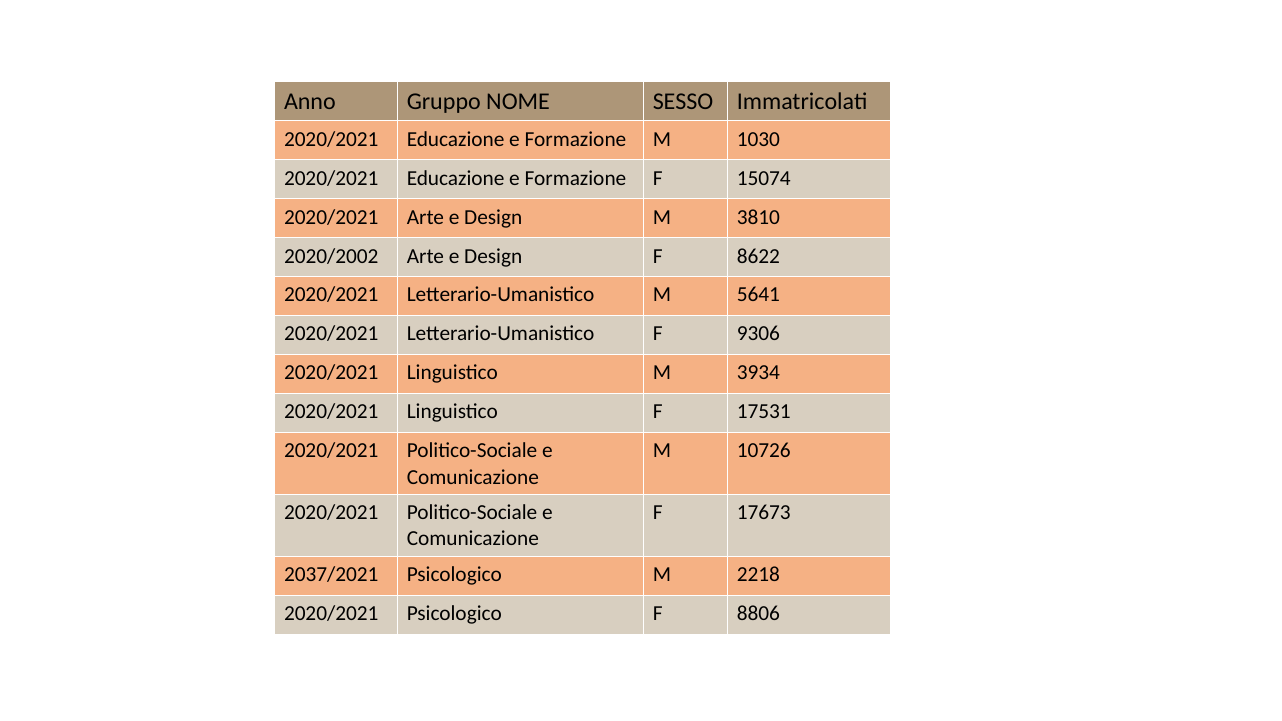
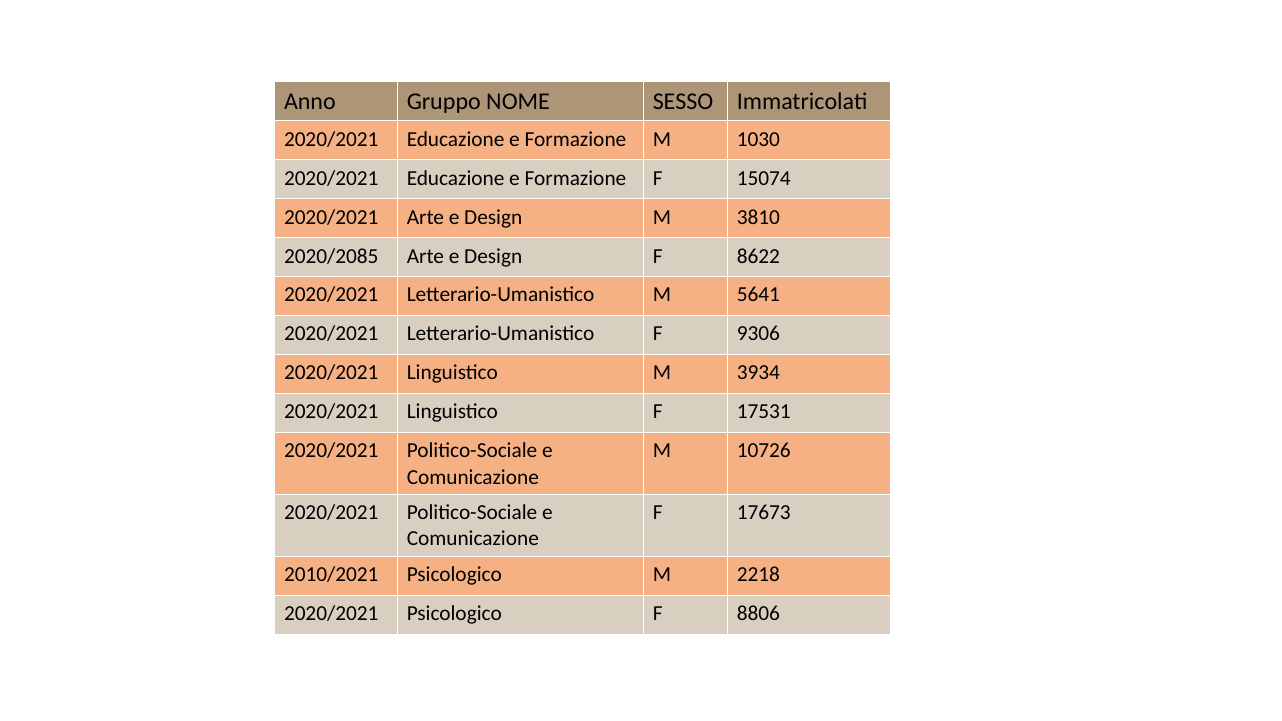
2020/2002: 2020/2002 -> 2020/2085 (331, 256)
2037/2021: 2037/2021 -> 2010/2021 (331, 575)
